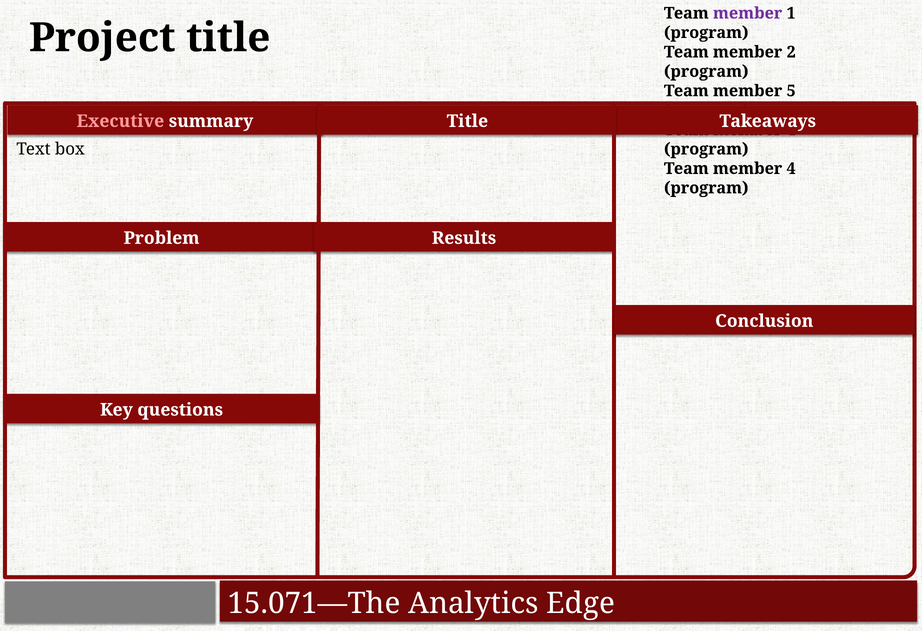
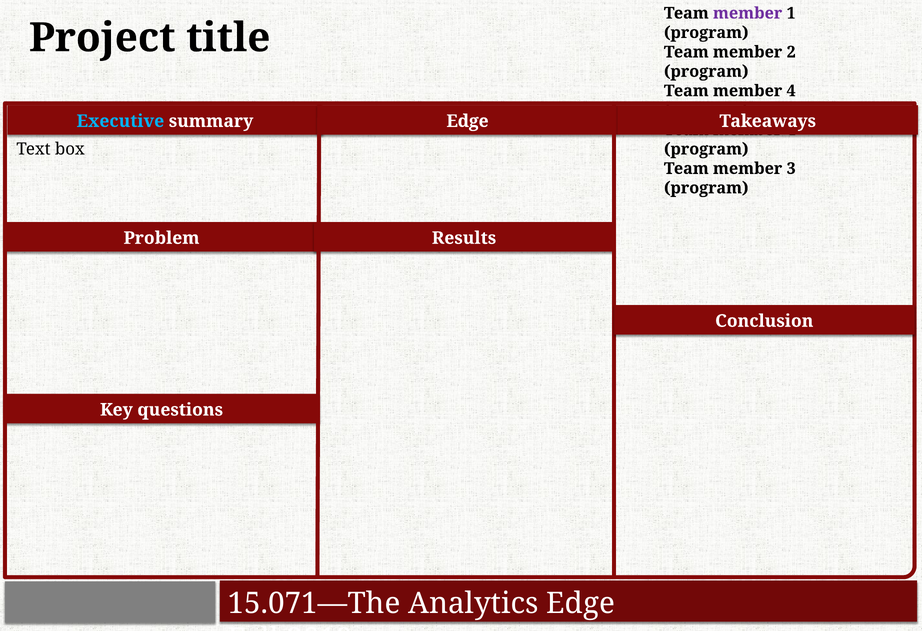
5: 5 -> 4 (791, 91)
Executive colour: pink -> light blue (120, 121)
Title: Title -> Edge (468, 121)
4: 4 -> 3 (791, 168)
